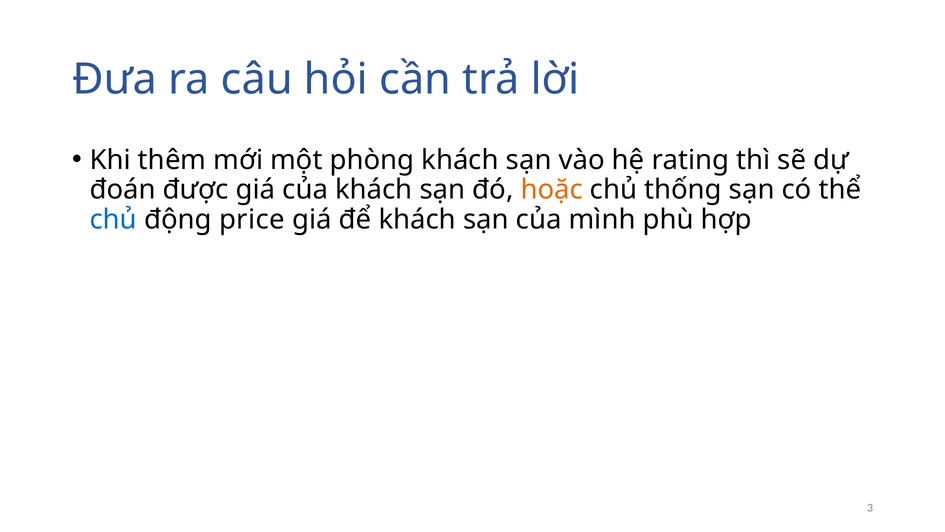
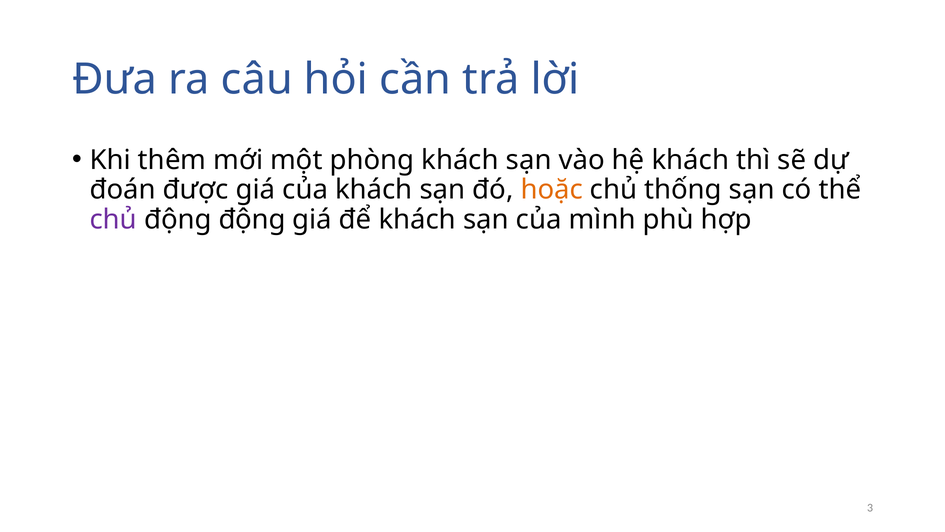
hệ rating: rating -> khách (690, 160)
chủ colour: blue -> purple (113, 219)
động price: price -> động (252, 219)
